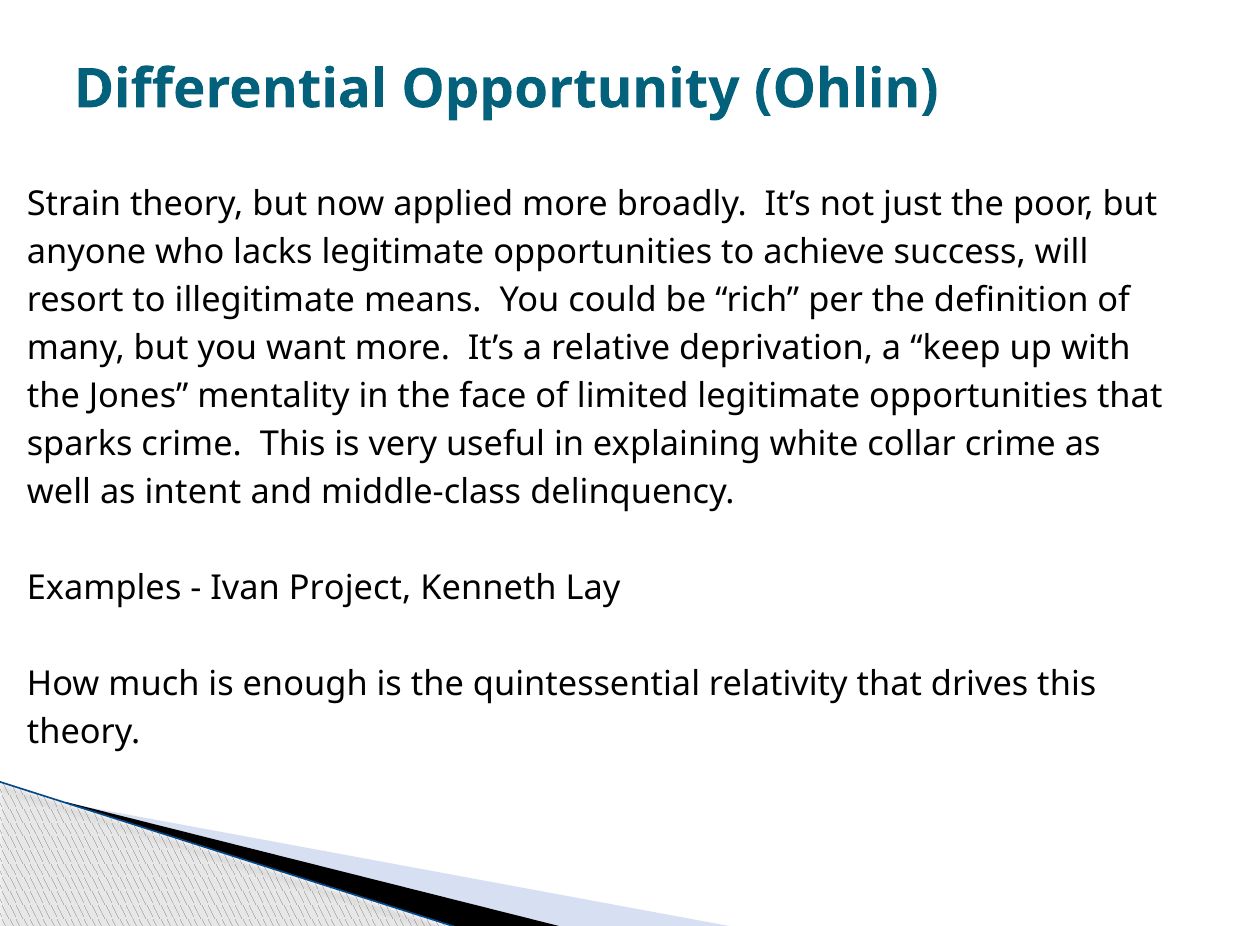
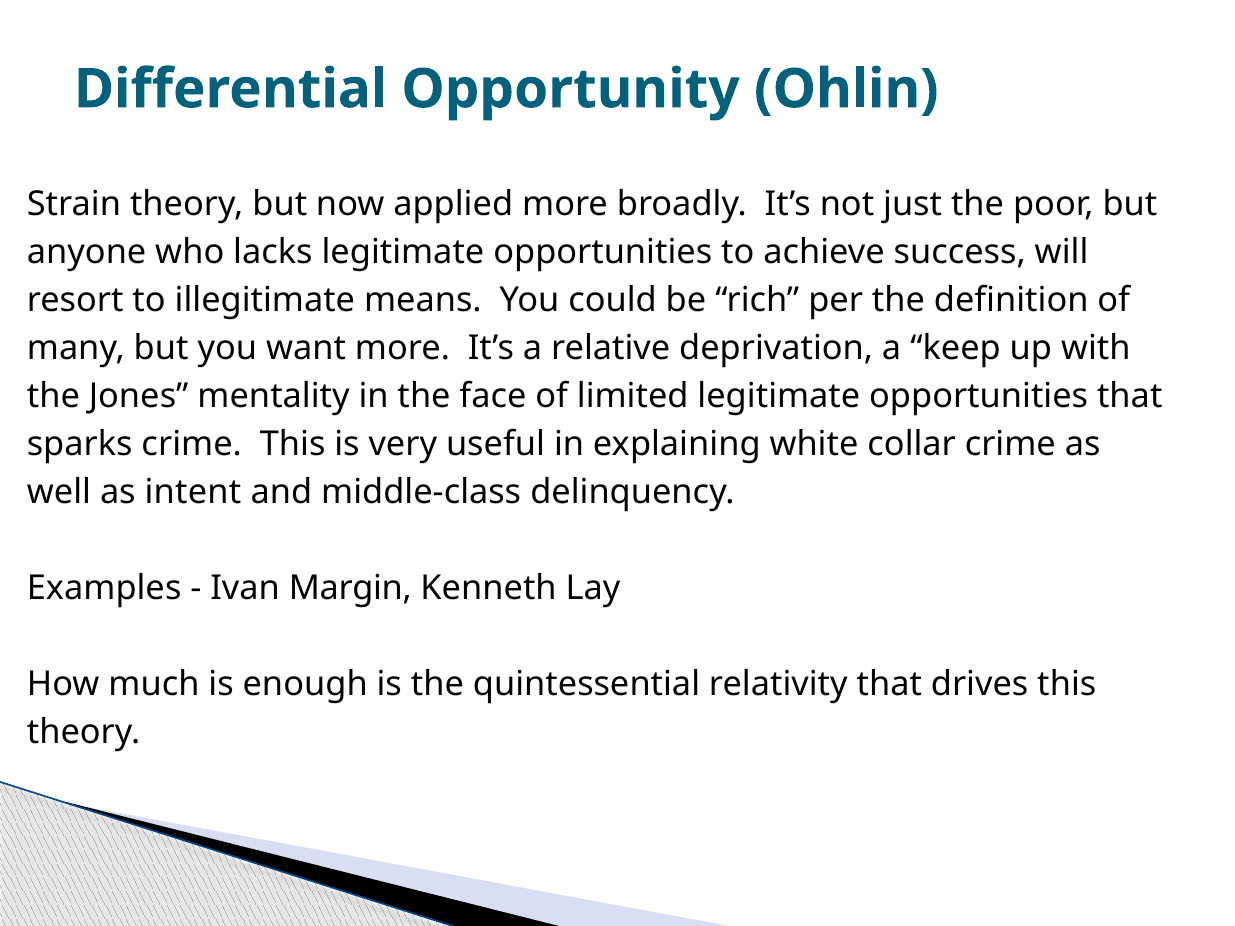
Project: Project -> Margin (350, 588)
